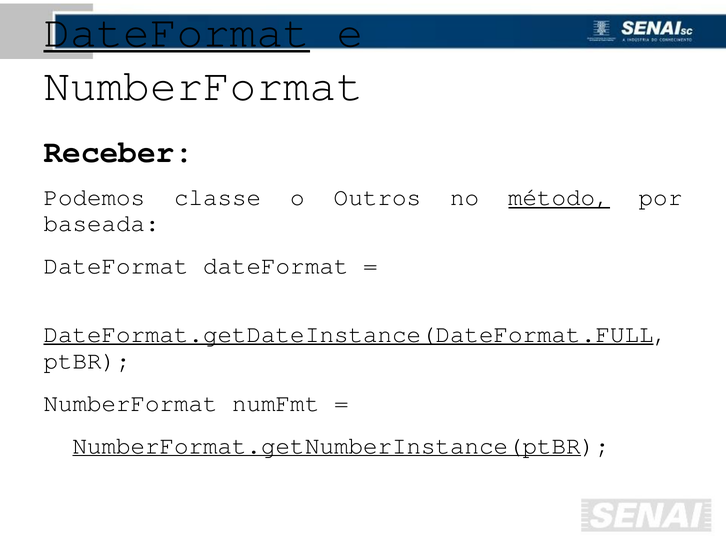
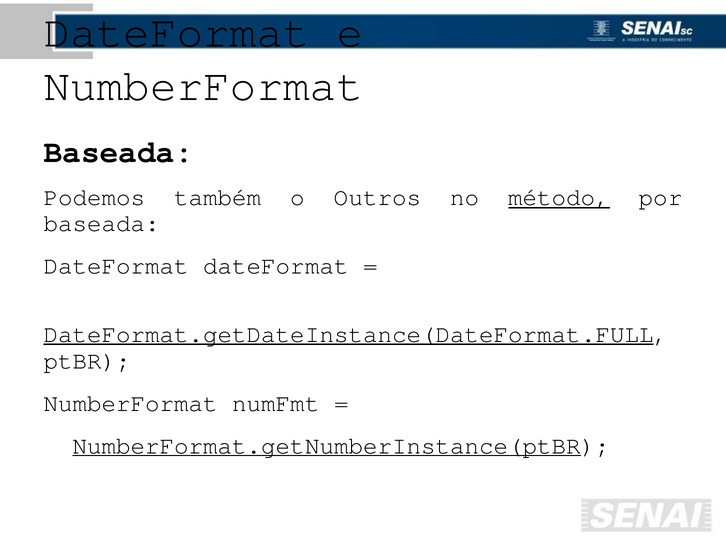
DateFormat underline: present -> none (177, 32)
Receber: Receber -> Baseada (118, 152)
classe: classe -> também (218, 197)
